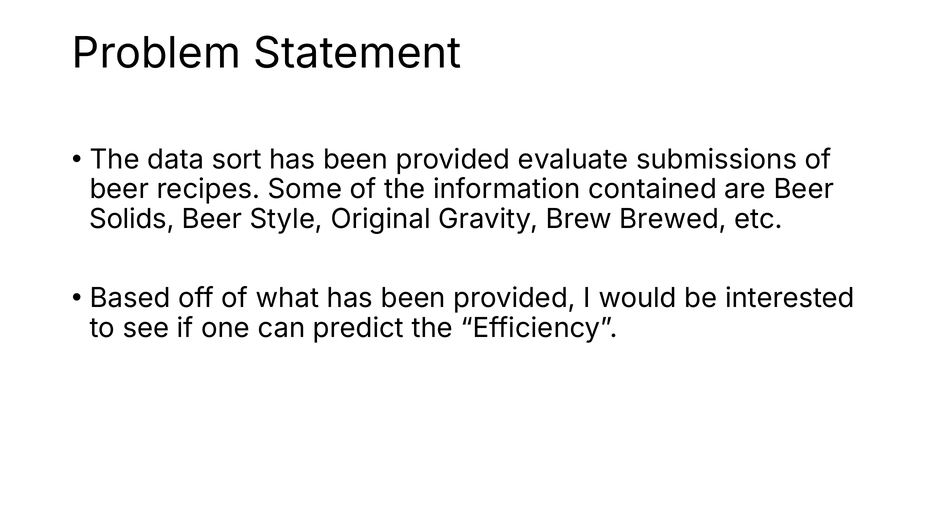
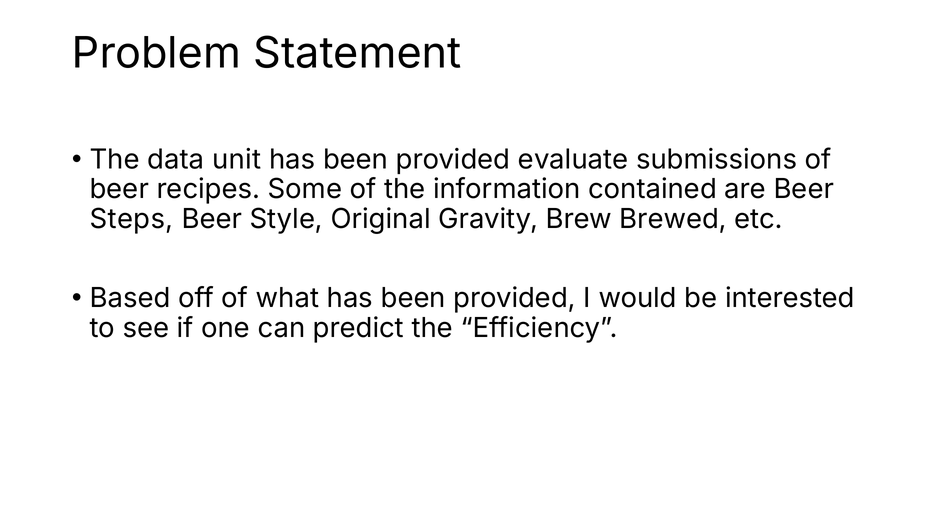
sort: sort -> unit (237, 160)
Solids: Solids -> Steps (132, 219)
